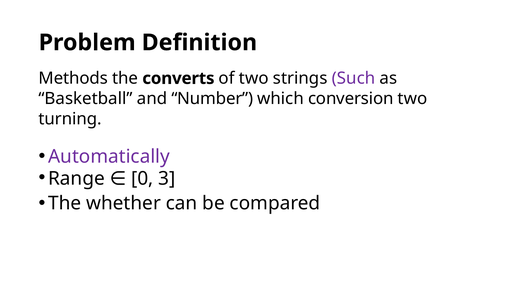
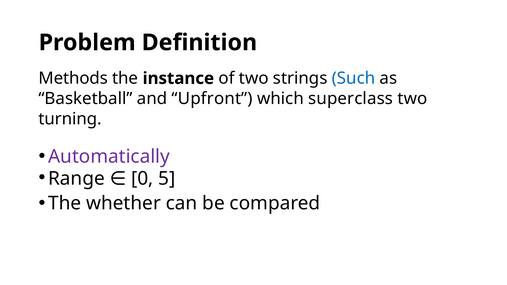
converts: converts -> instance (178, 78)
Such colour: purple -> blue (354, 78)
Number: Number -> Upfront (212, 99)
conversion: conversion -> superclass (351, 99)
3: 3 -> 5 (167, 179)
